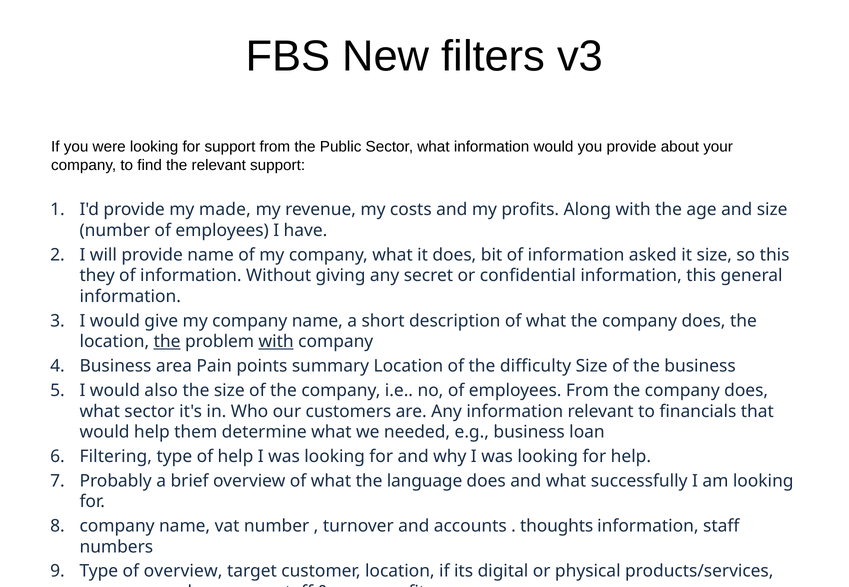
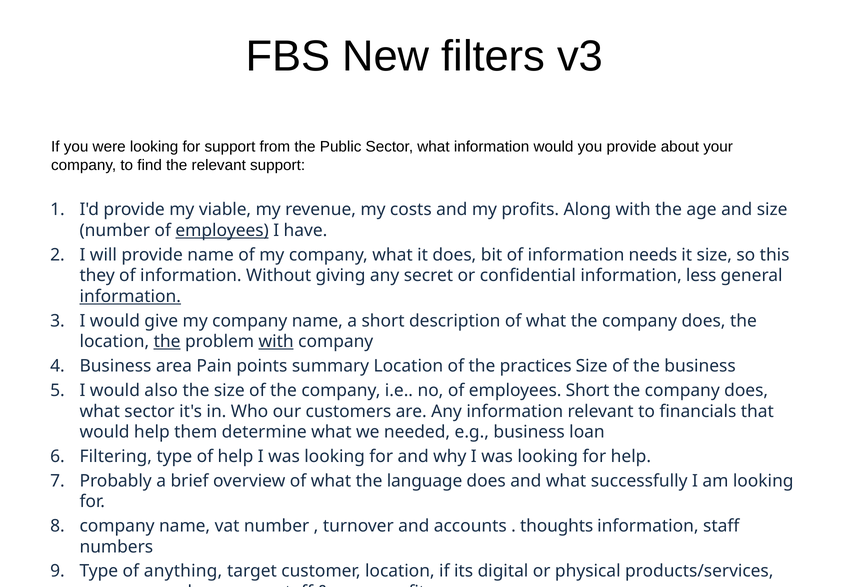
made: made -> viable (225, 210)
employees underline: none -> present (222, 231)
asked: asked -> needs (653, 255)
information this: this -> less (701, 276)
information underline: none -> present (130, 297)
difficulty: difficulty -> practices (536, 367)
employees From: From -> Short (588, 391)
of overview: overview -> anything (183, 572)
